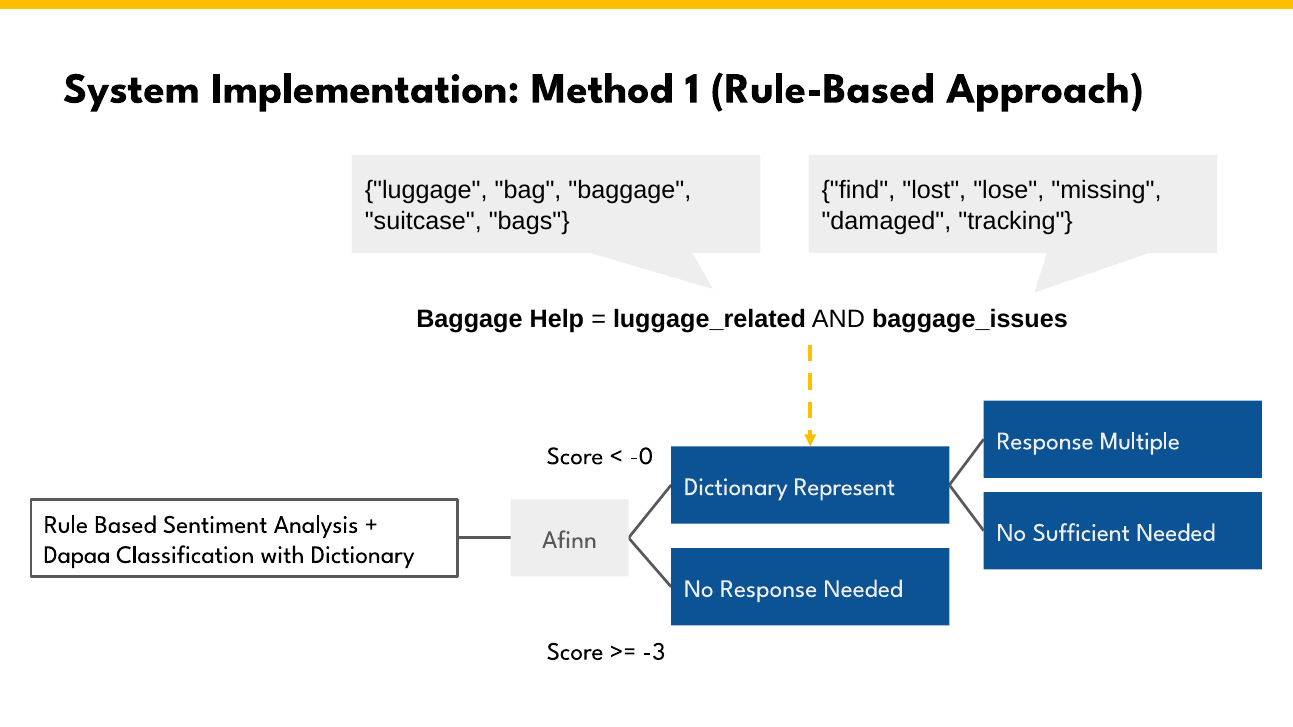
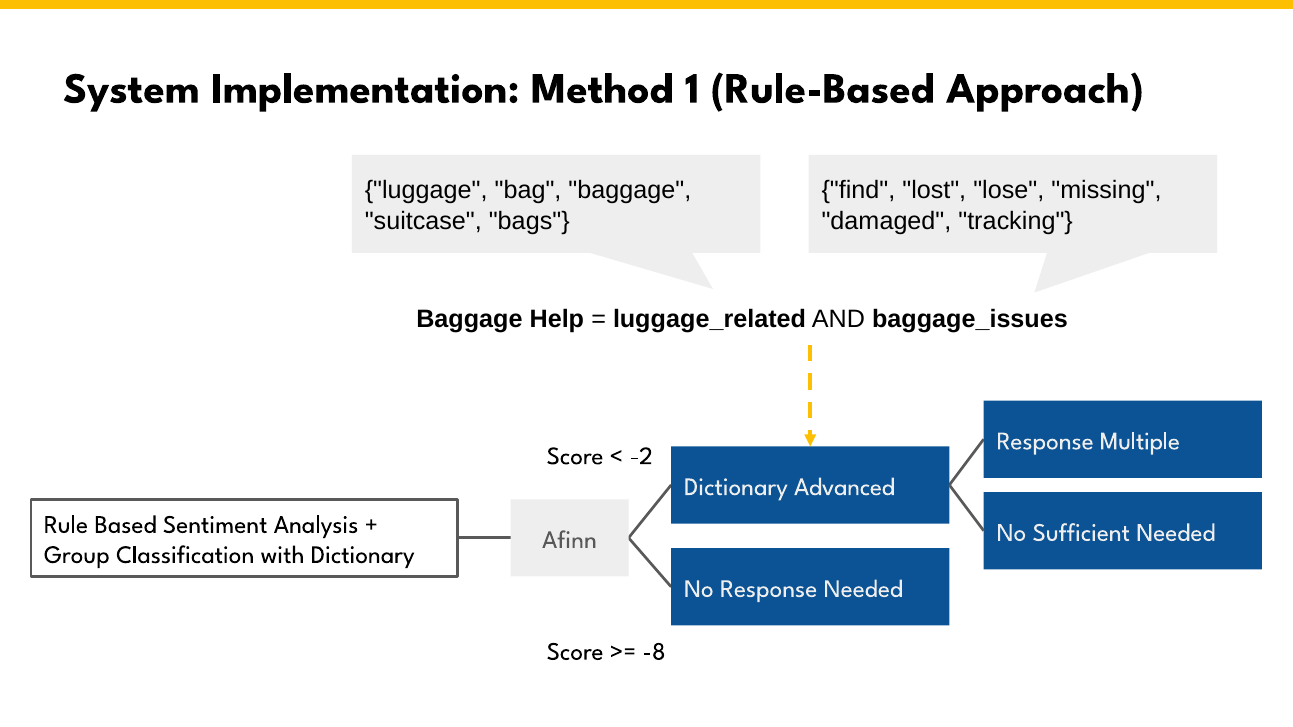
-0: -0 -> -2 (641, 456)
Represent: Represent -> Advanced (844, 487)
Dapaa: Dapaa -> Group (77, 555)
-3: -3 -> -8 (654, 652)
